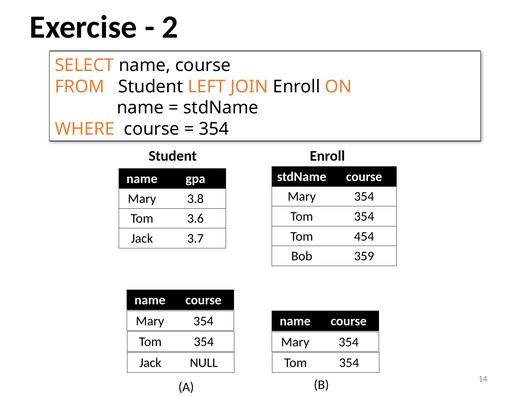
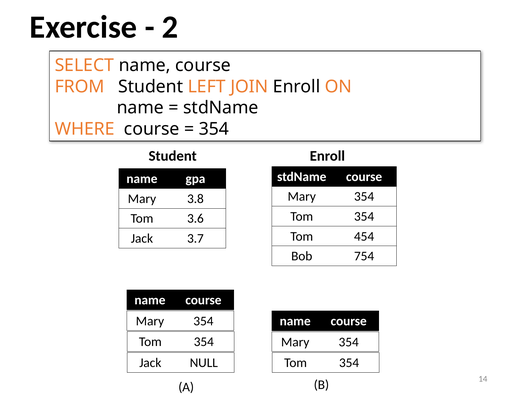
359: 359 -> 754 (364, 256)
